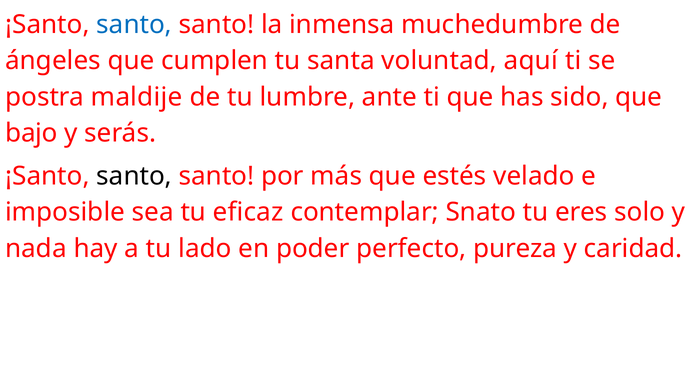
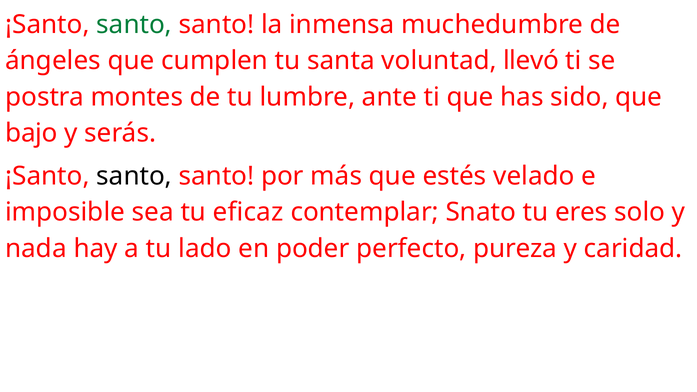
santo colour: blue -> green (134, 25)
aquí: aquí -> llevó (531, 61)
maldije: maldije -> montes (137, 97)
